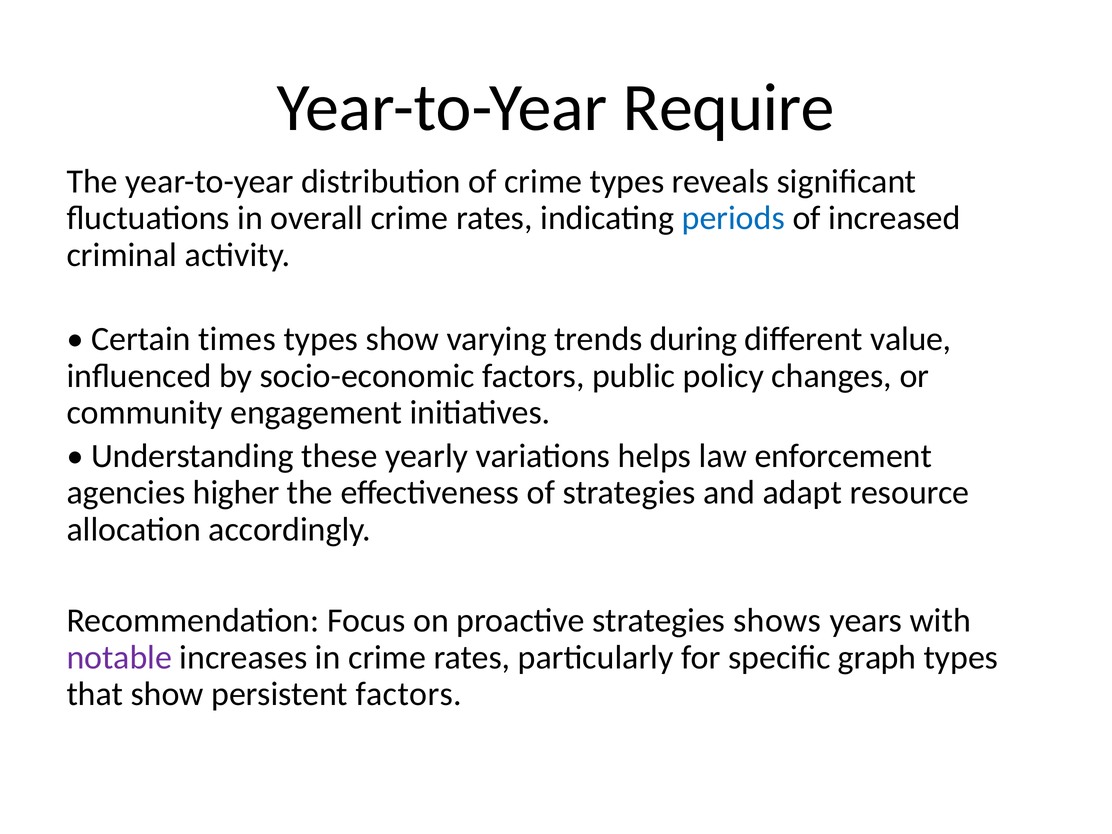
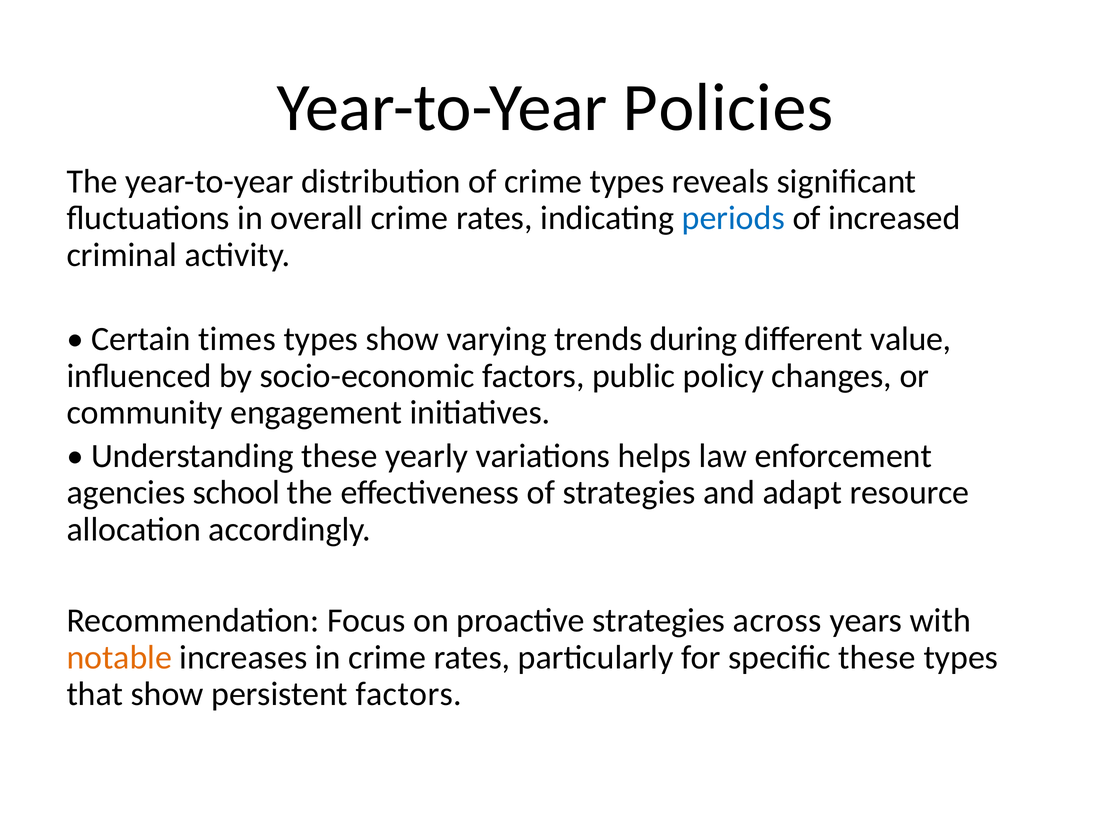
Require: Require -> Policies (728, 108)
higher: higher -> school (236, 493)
shows: shows -> across (777, 621)
notable colour: purple -> orange (119, 657)
specific graph: graph -> these (877, 657)
